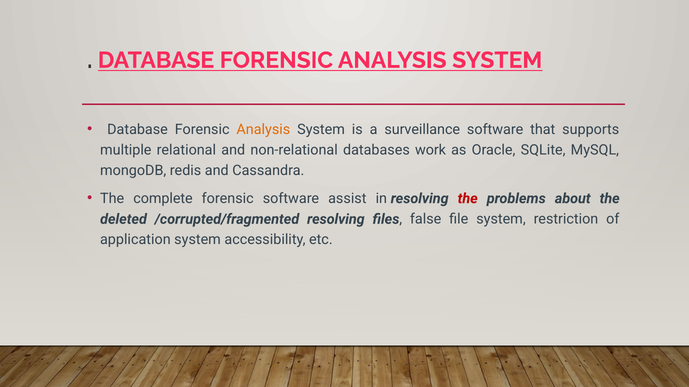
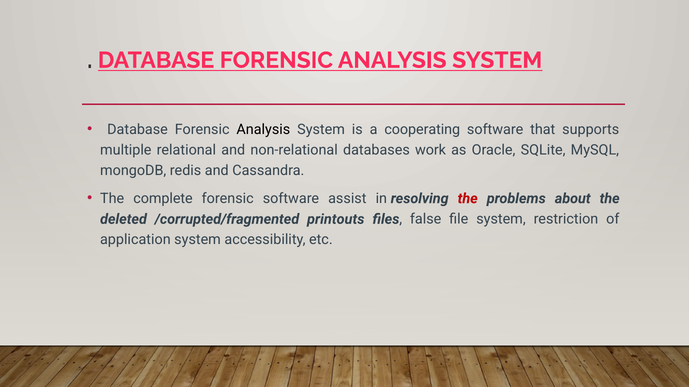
Analysis colour: orange -> black (263, 130)
surveillance: surveillance -> cooperating (422, 130)
/corrupted/fragmented resolving: resolving -> printouts (336, 219)
